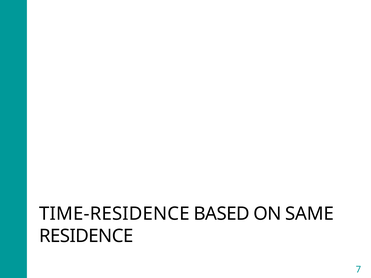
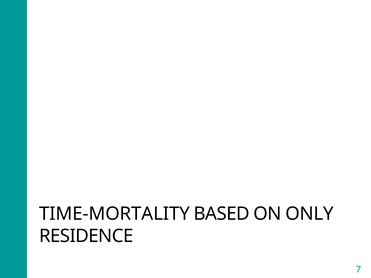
TIME-RESIDENCE: TIME-RESIDENCE -> TIME-MORTALITY (115, 214)
SAME: SAME -> ONLY (310, 214)
